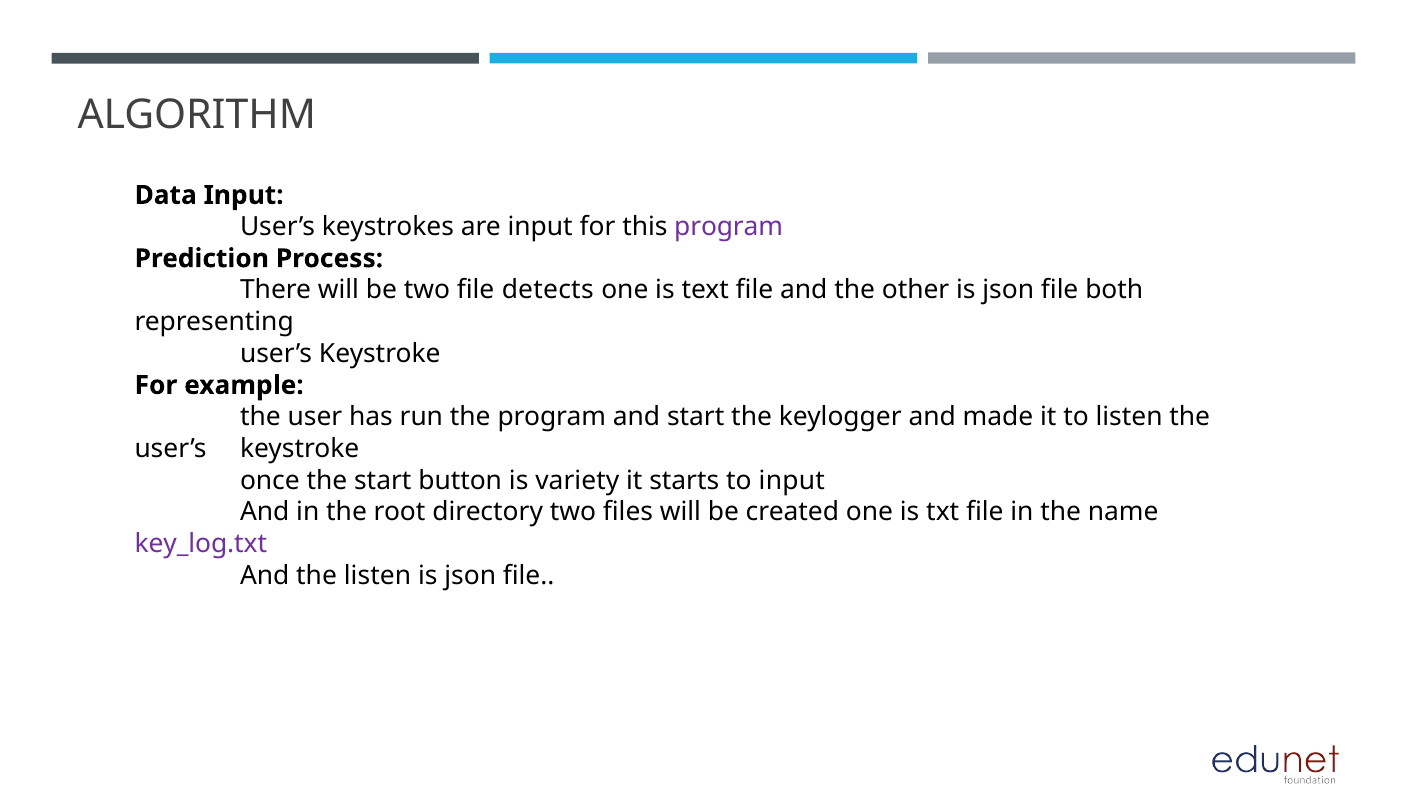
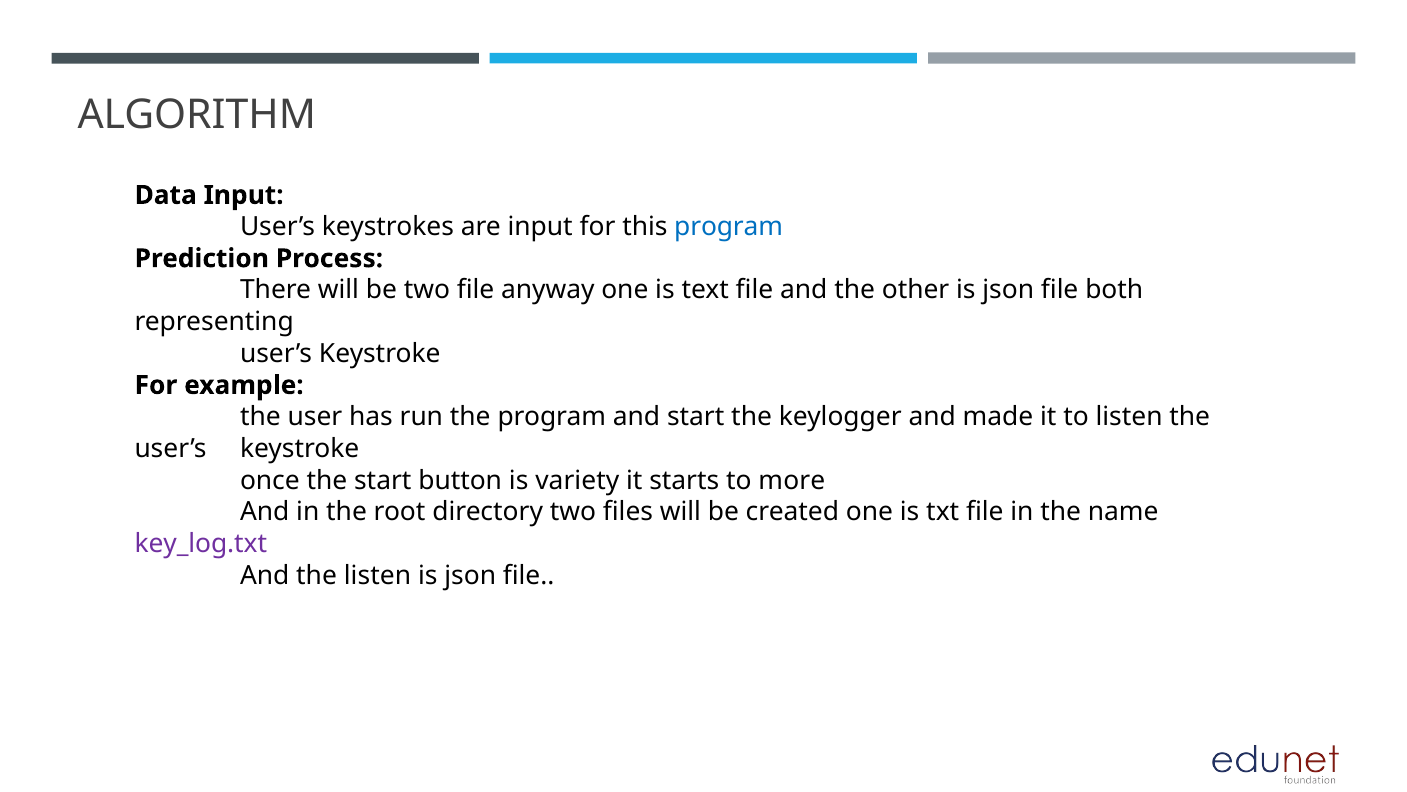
program colour: purple -> blue (729, 227)
detects: detects -> anyway (548, 290)
to input: input -> more (792, 480)
